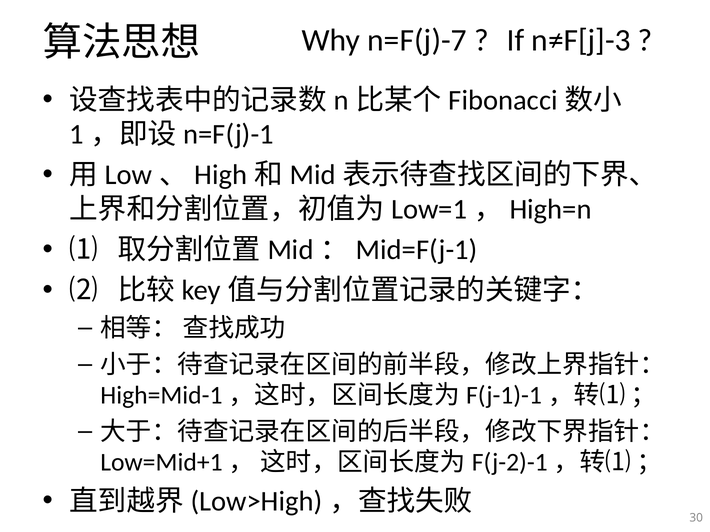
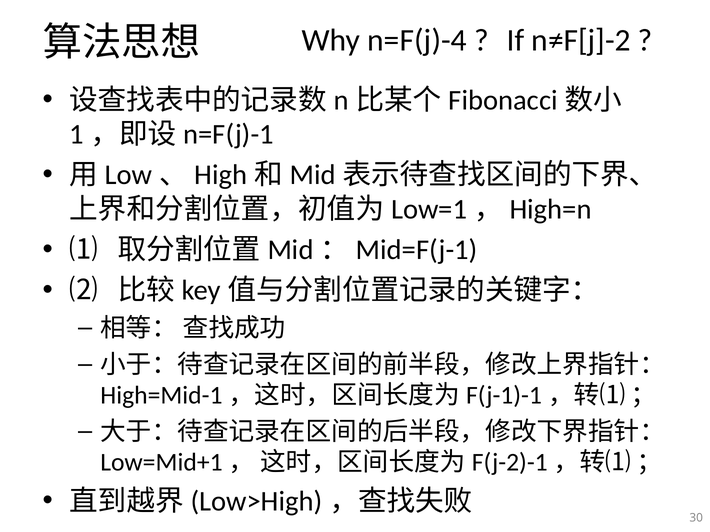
n=F(j)-7: n=F(j)-7 -> n=F(j)-4 (417, 40)
n≠F[j]-3: n≠F[j]-3 -> n≠F[j]-2 (581, 40)
